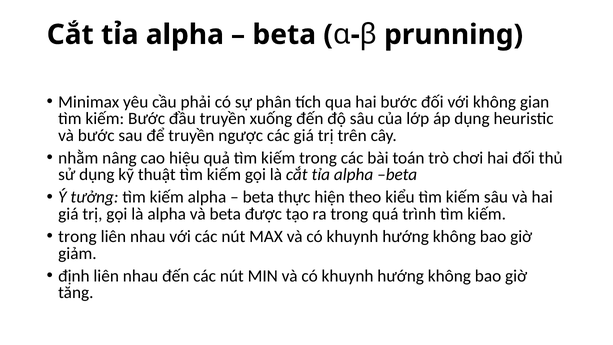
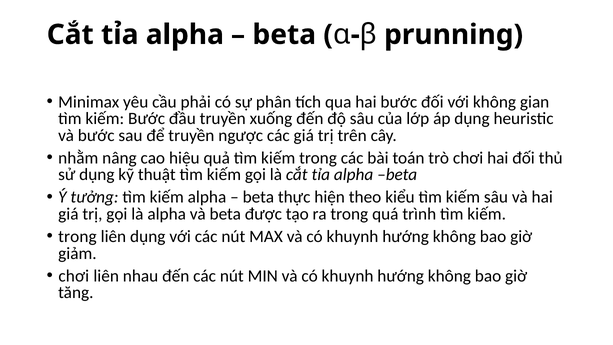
nhau: nhau -> dụng (148, 236)
định: định -> chơi (74, 276)
